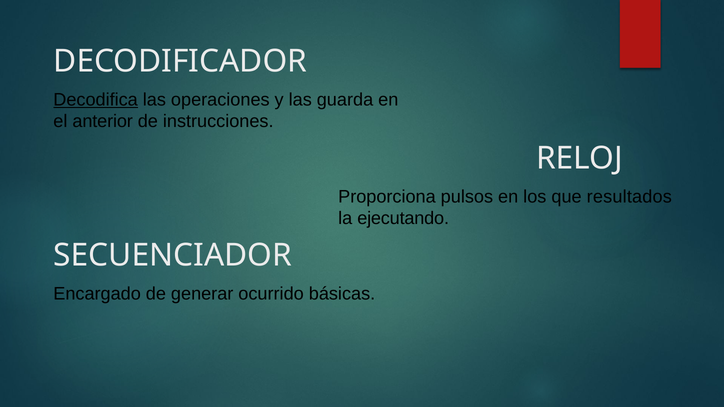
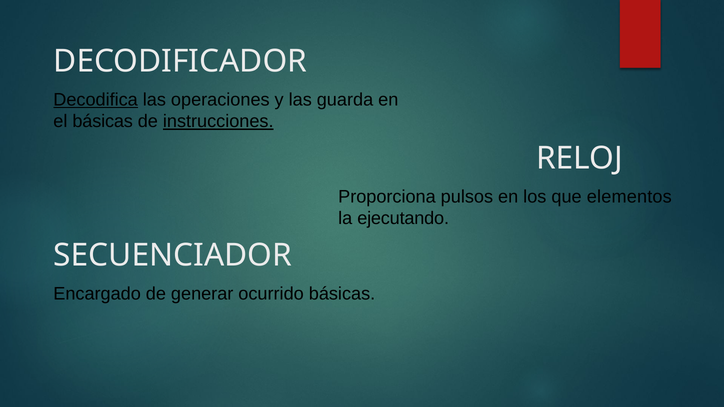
el anterior: anterior -> básicas (103, 122)
instrucciones underline: none -> present (218, 122)
resultados: resultados -> elementos (629, 197)
